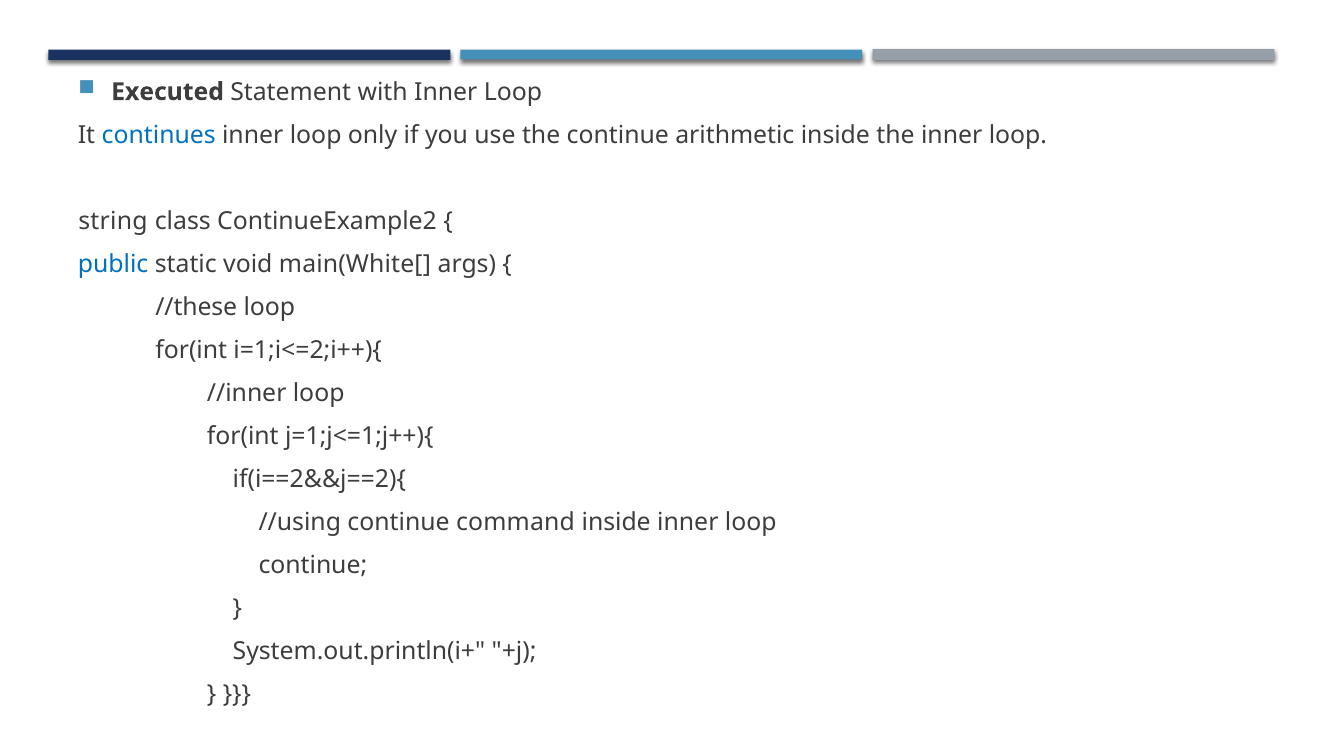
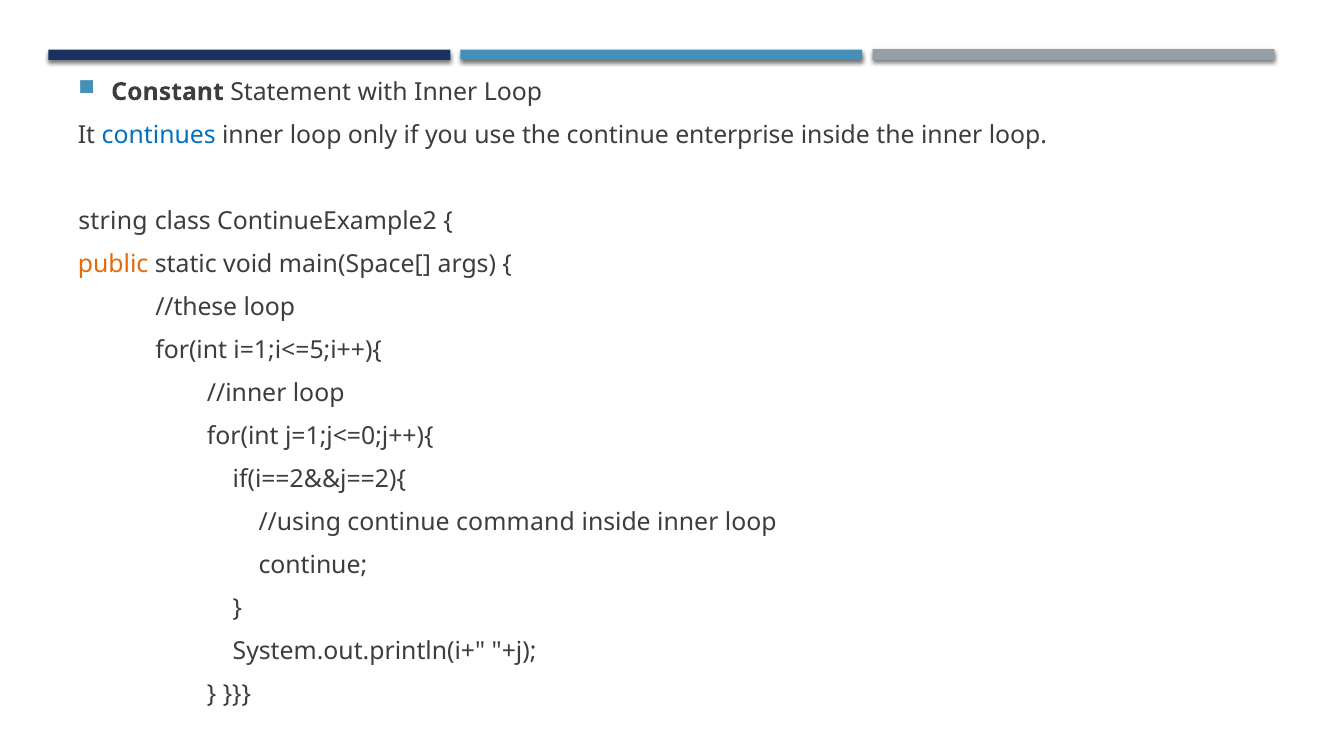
Executed: Executed -> Constant (167, 92)
arithmetic: arithmetic -> enterprise (735, 135)
public colour: blue -> orange (113, 264)
main(White[: main(White[ -> main(Space[ (355, 264)
i=1;i<=2;i++){: i=1;i<=2;i++){ -> i=1;i<=5;i++){ (308, 350)
j=1;j<=1;j++){: j=1;j<=1;j++){ -> j=1;j<=0;j++){ (359, 436)
